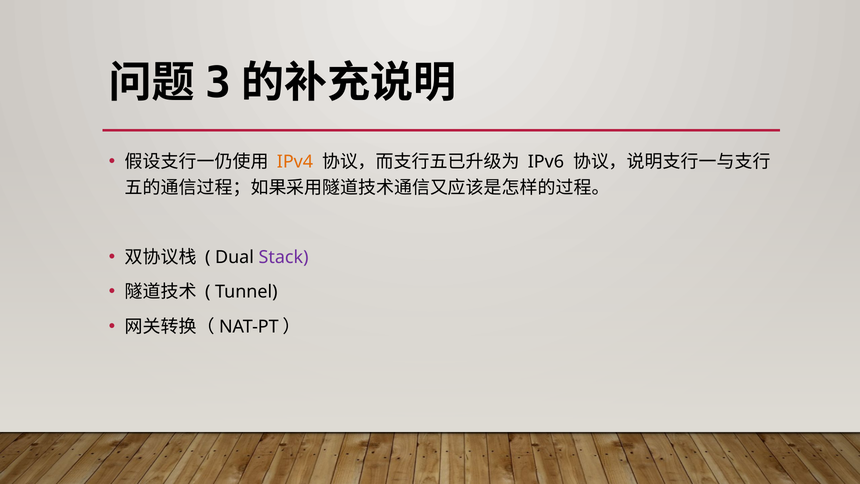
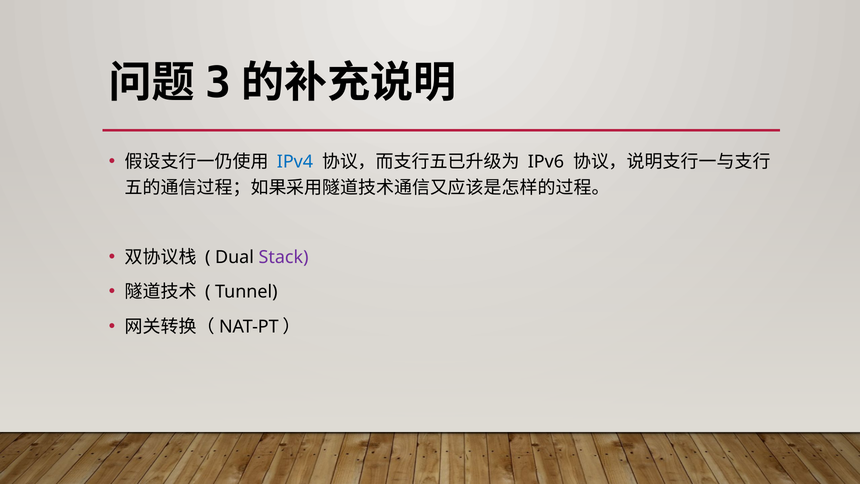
IPv4 colour: orange -> blue (295, 162)
